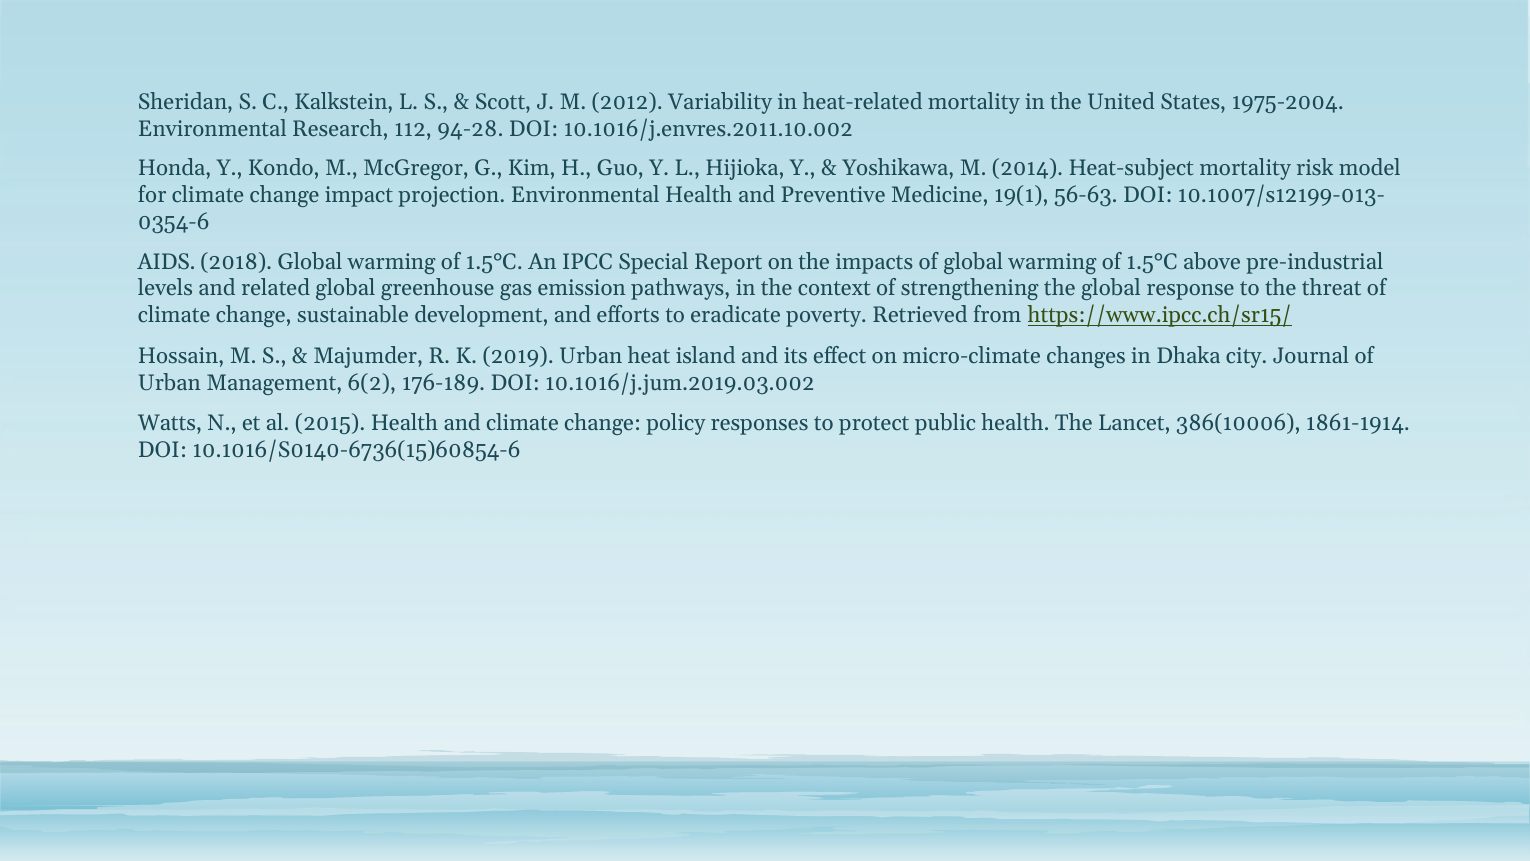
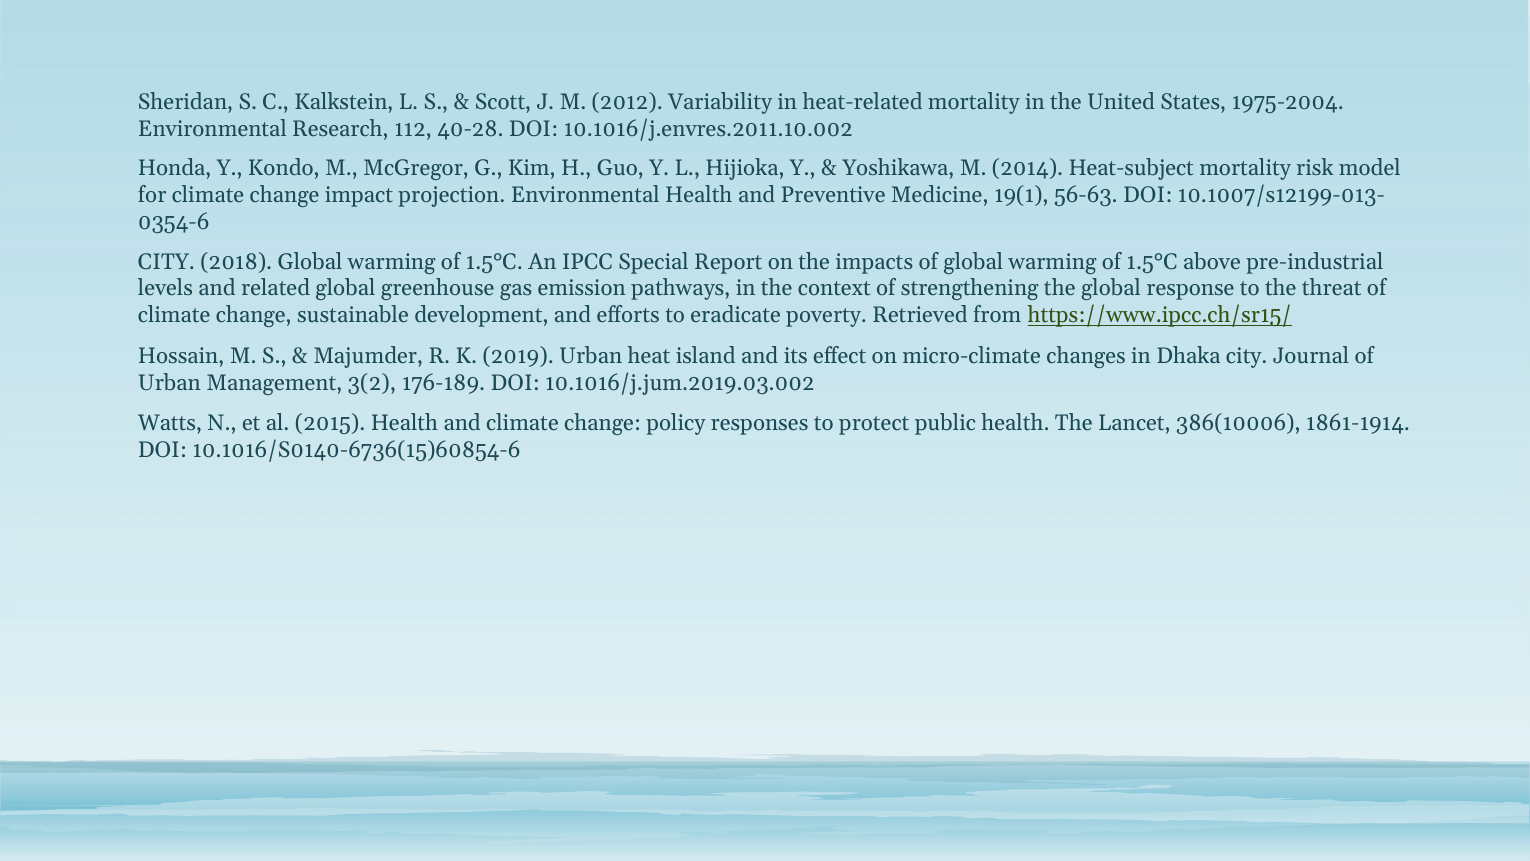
94-28: 94-28 -> 40-28 (471, 129)
AIDS: AIDS -> CITY (166, 262)
6(2: 6(2 -> 3(2 (372, 383)
